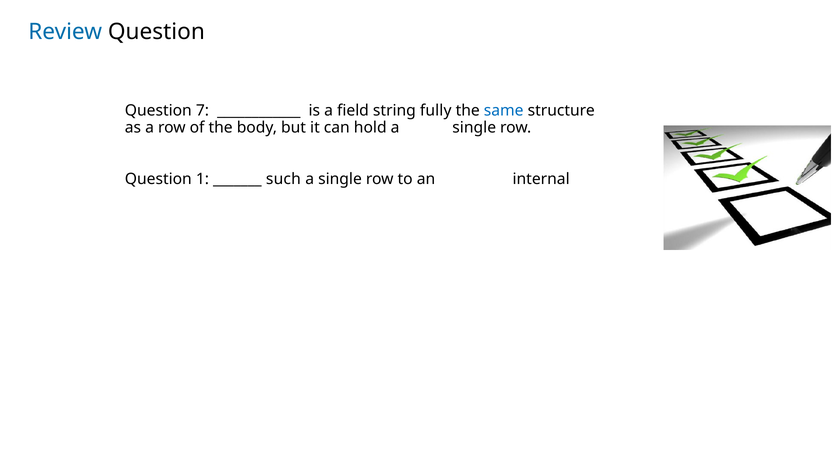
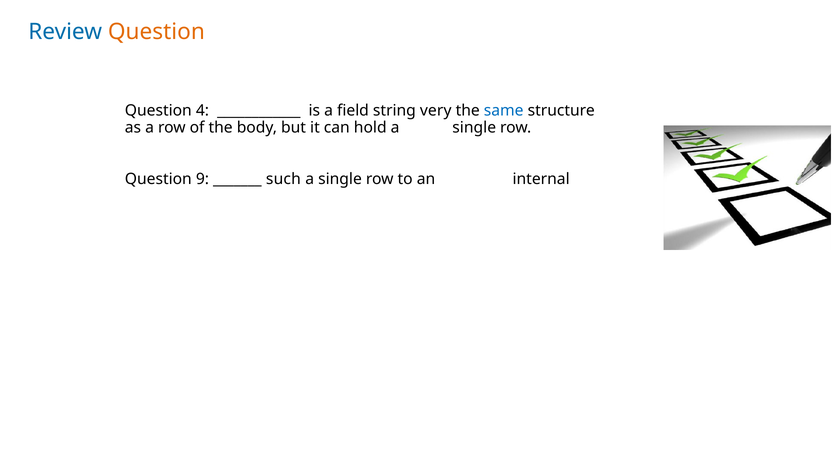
Question colour: black -> orange (156, 32)
7: 7 -> 4 (202, 111)
fully: fully -> very (436, 111)
1: 1 -> 9 (202, 179)
